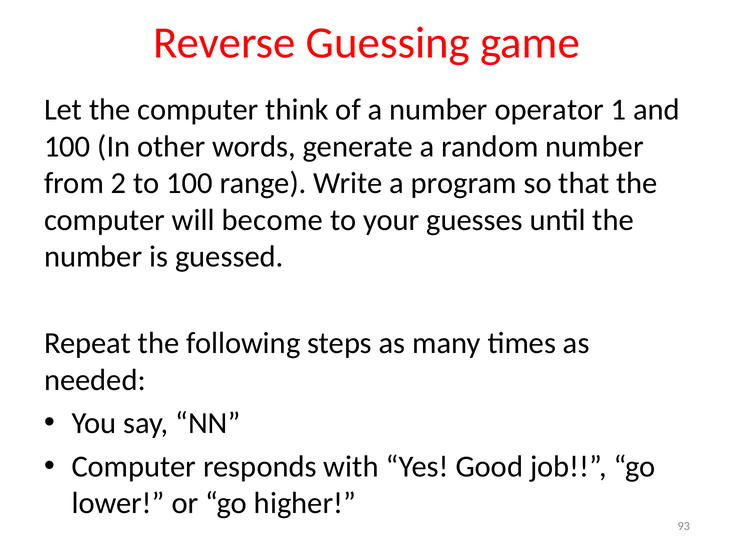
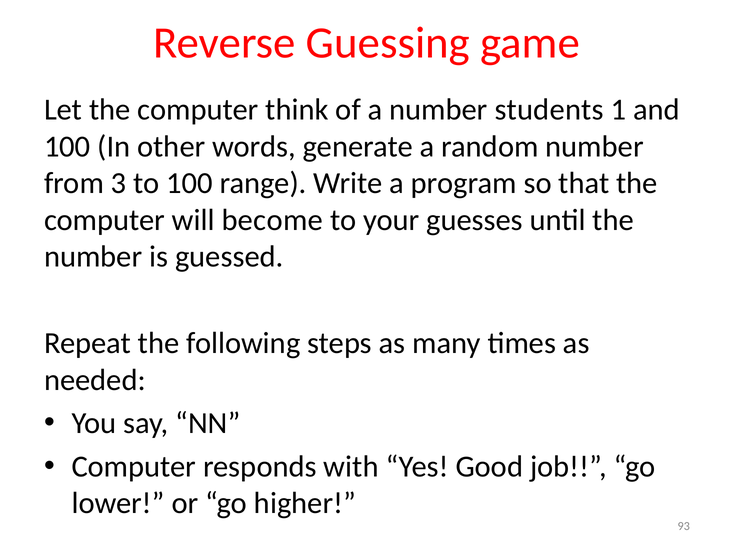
operator: operator -> students (549, 110)
2: 2 -> 3 (119, 183)
